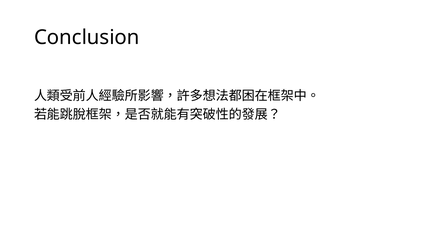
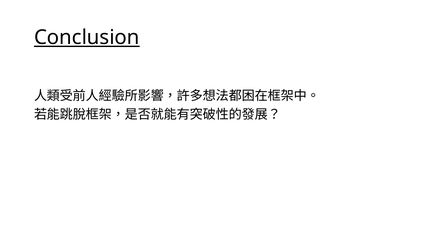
Conclusion underline: none -> present (87, 37)
